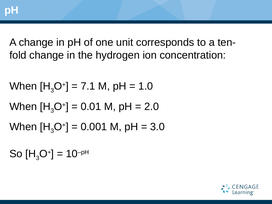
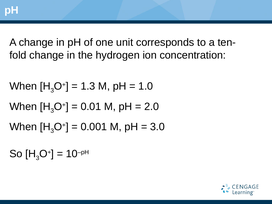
7.1: 7.1 -> 1.3 (88, 86)
